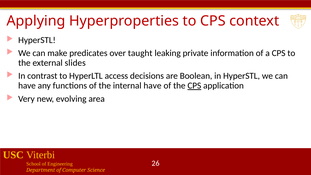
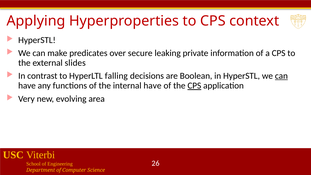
taught: taught -> secure (140, 53)
access: access -> falling (116, 76)
can underline: none -> present (281, 76)
